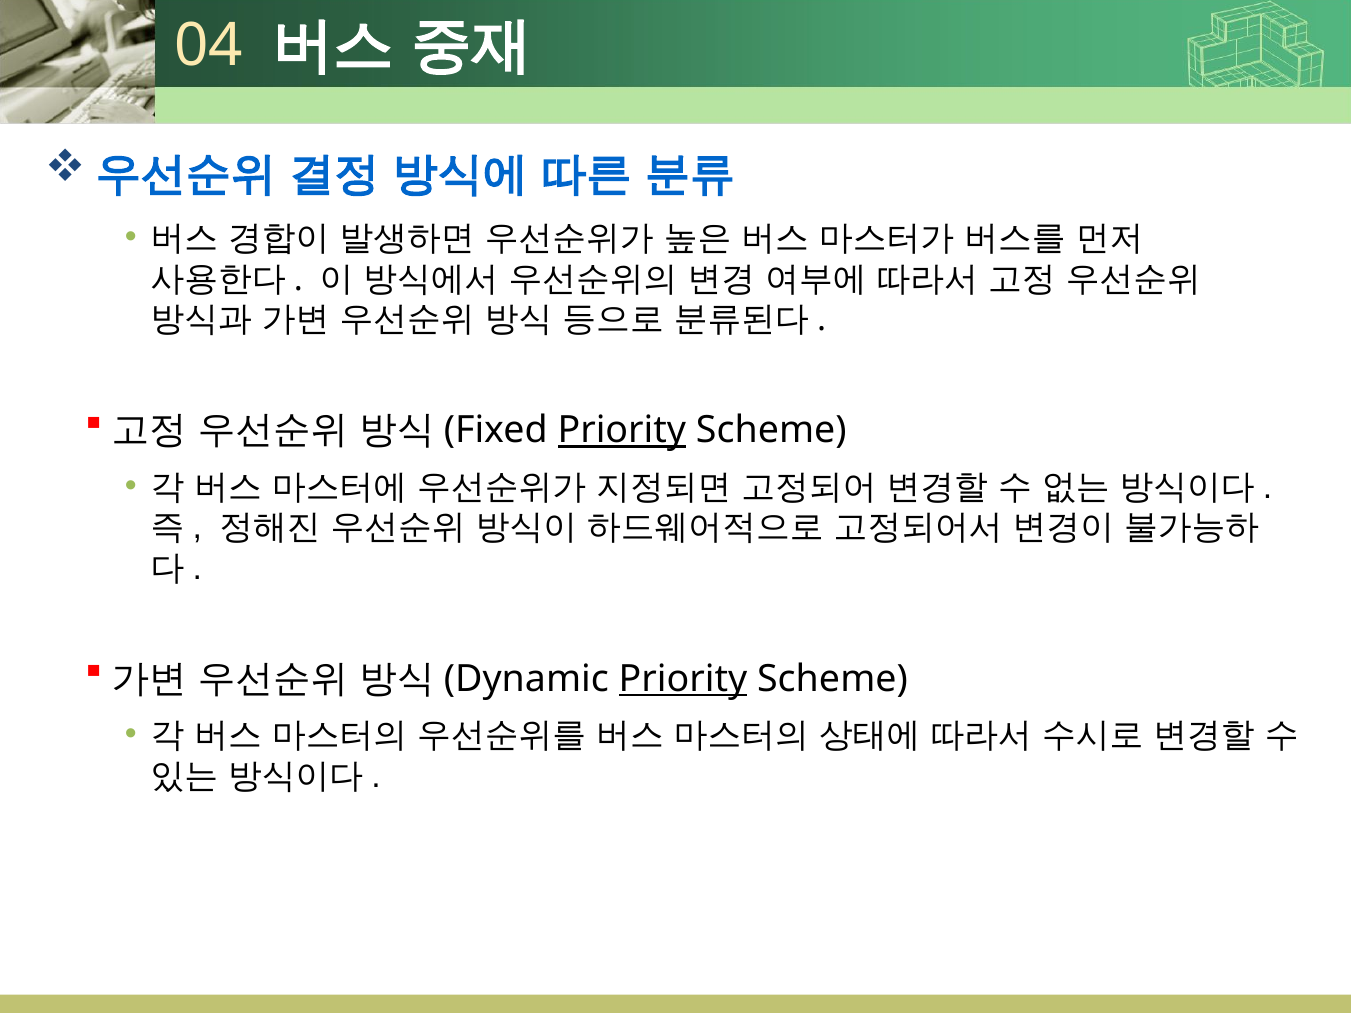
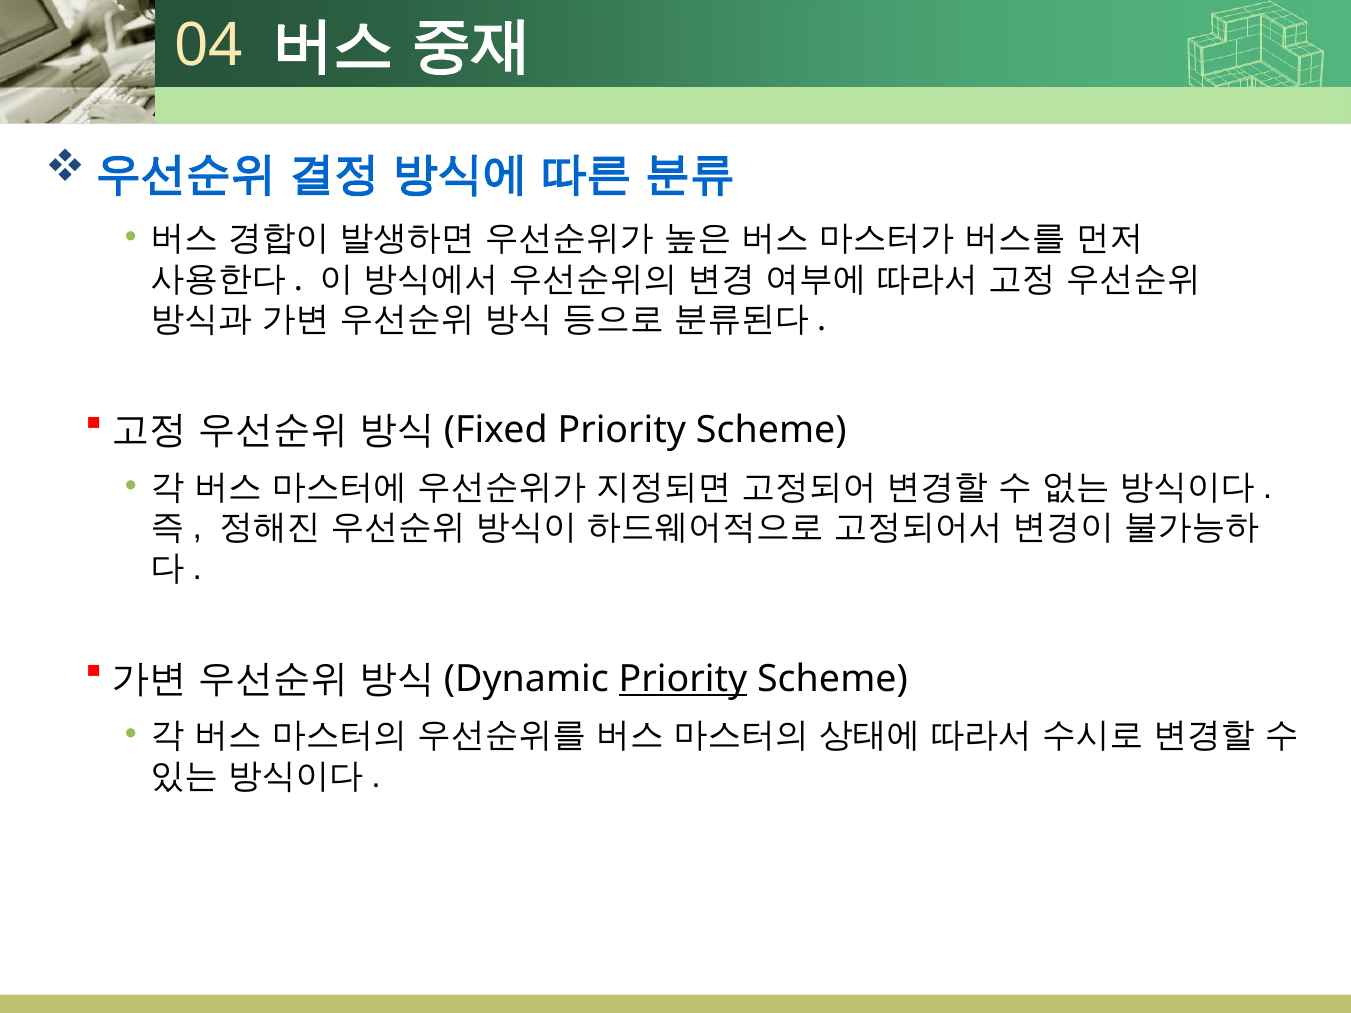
Priority underline: present -> none (622, 430)
